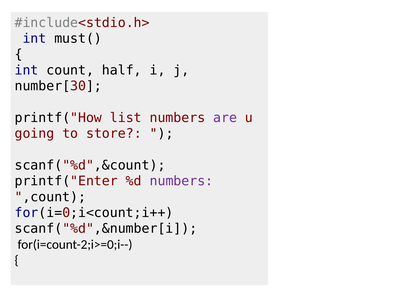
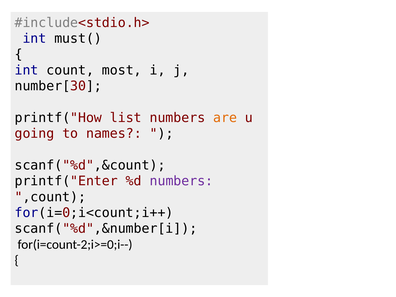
half: half -> most (122, 70)
are colour: purple -> orange (225, 118)
store: store -> names (114, 134)
